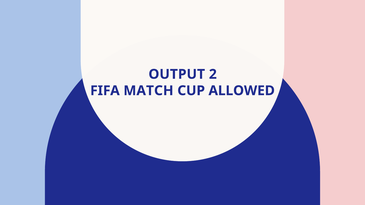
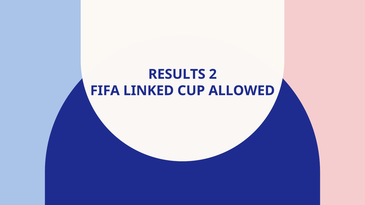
OUTPUT: OUTPUT -> RESULTS (177, 74)
MATCH: MATCH -> LINKED (149, 91)
